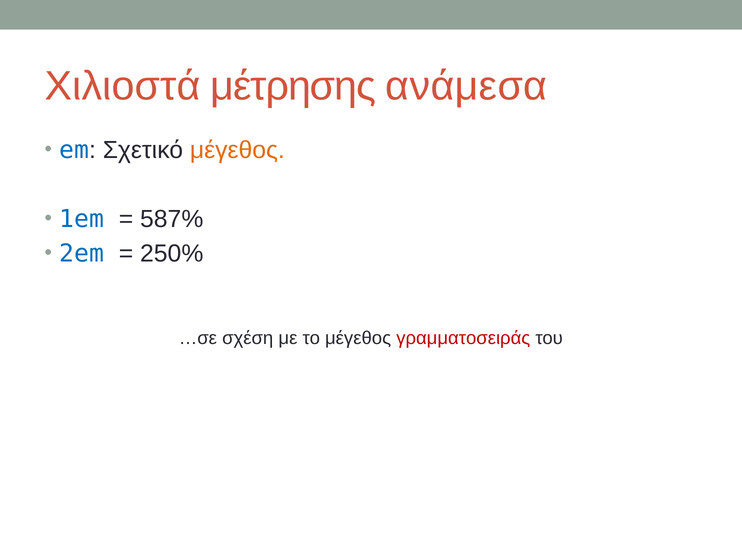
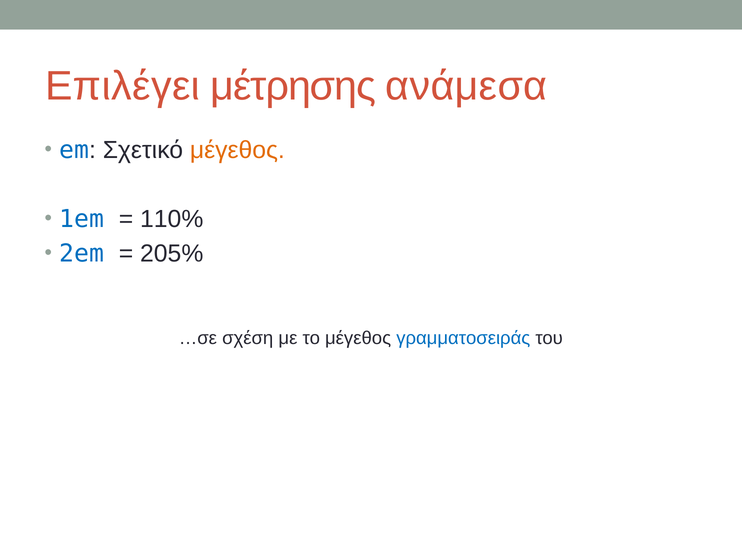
Χιλιοστά: Χιλιοστά -> Επιλέγει (123, 86)
587%: 587% -> 110% (172, 219)
250%: 250% -> 205% (172, 254)
γραμματοσειράς colour: red -> blue (463, 338)
